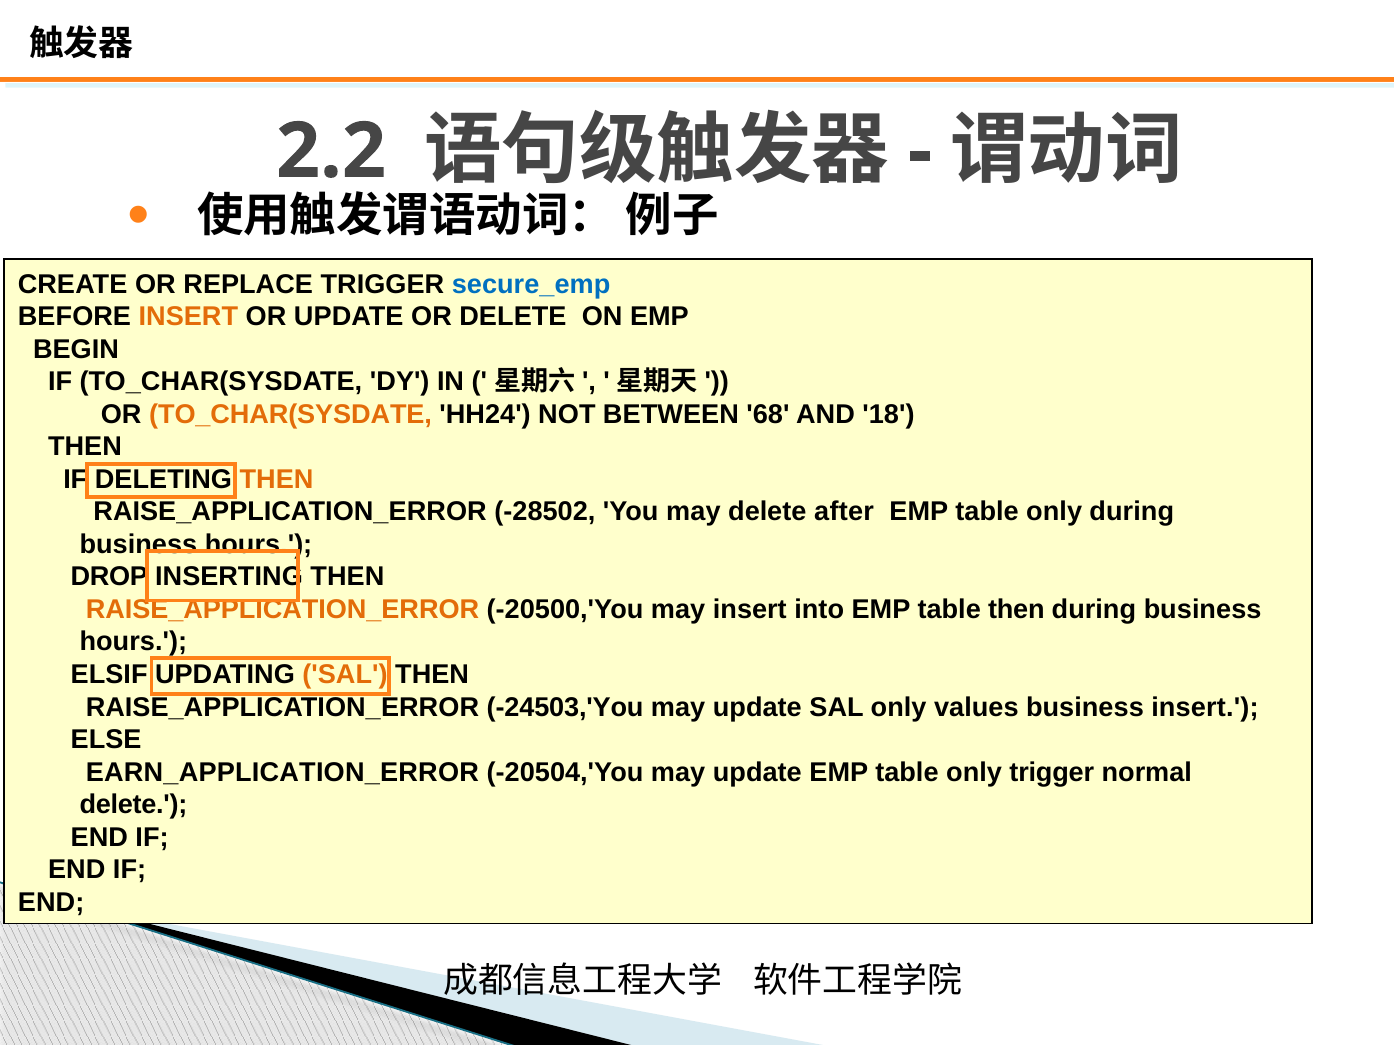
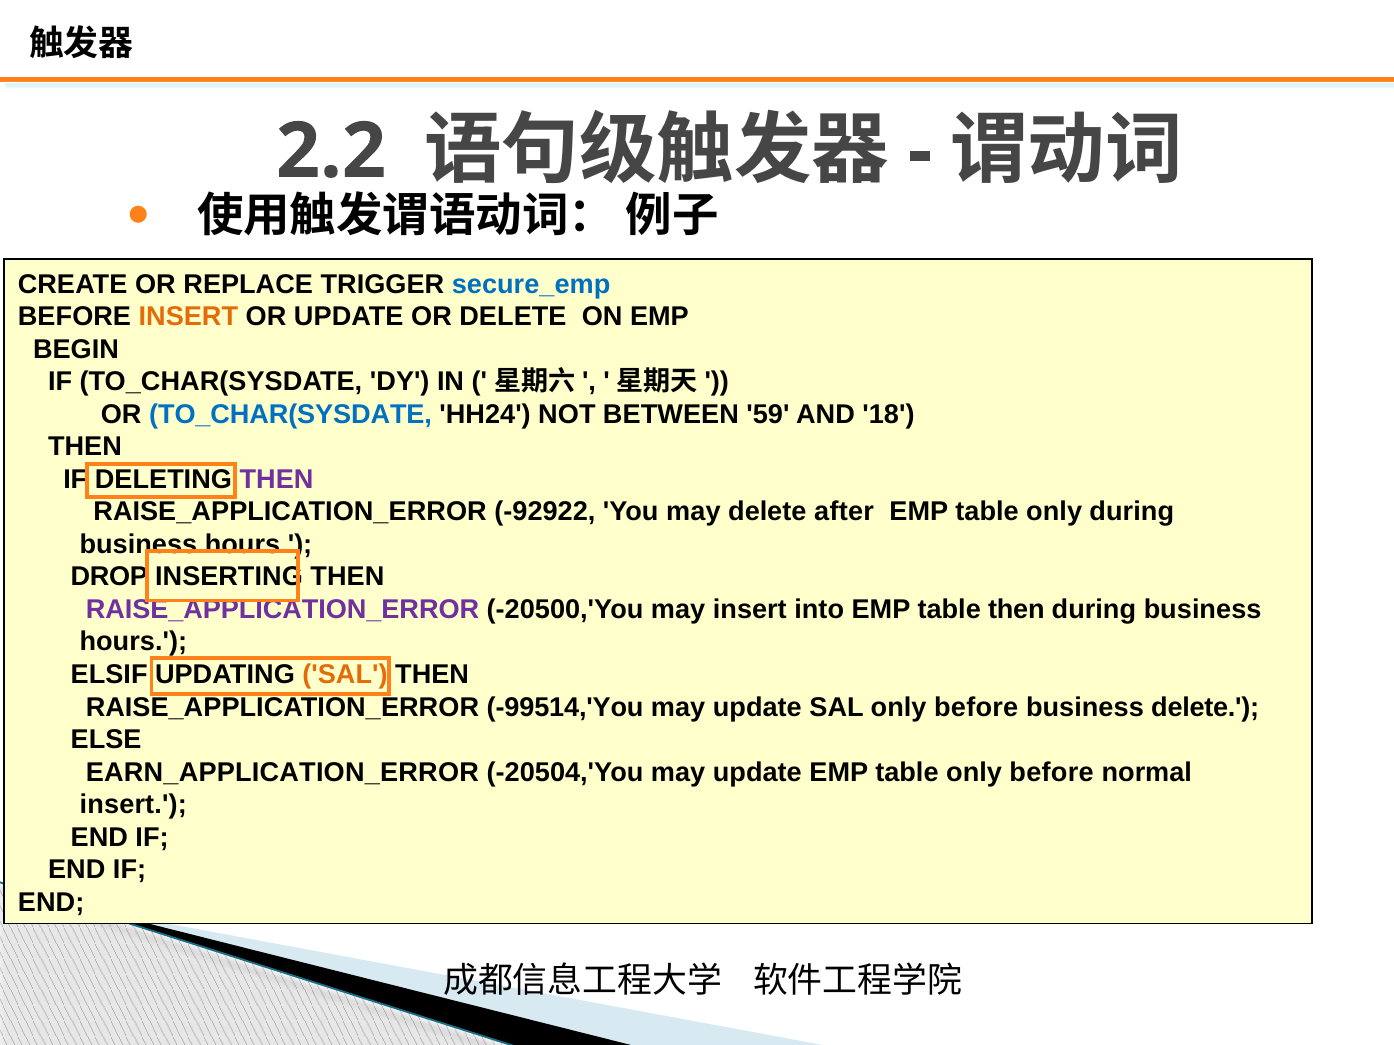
TO_CHAR(SYSDATE colour: orange -> blue (291, 415)
68: 68 -> 59 (768, 415)
THEN colour: orange -> purple (277, 480)
-28502: -28502 -> -92922 (545, 512)
RAISE_APPLICATION_ERROR colour: orange -> purple (282, 610)
-24503,'You: -24503,'You -> -99514,'You (565, 707)
SAL only values: values -> before (976, 707)
business insert: insert -> delete (1205, 707)
table only trigger: trigger -> before (1052, 773)
delete: delete -> insert (133, 805)
